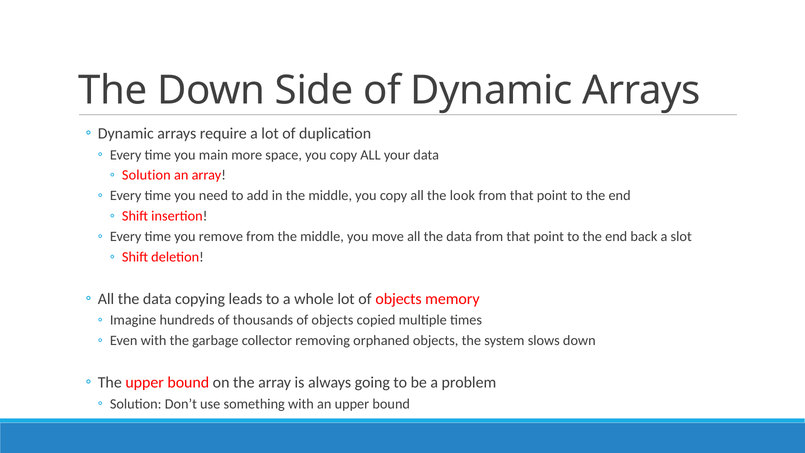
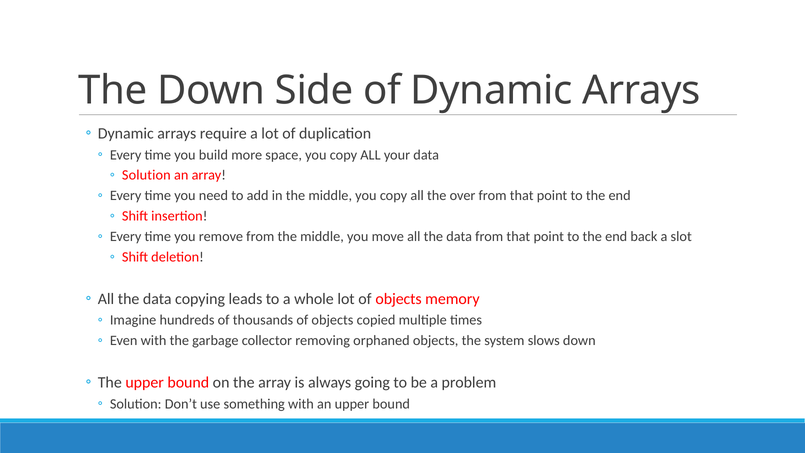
main: main -> build (213, 155)
look: look -> over (463, 196)
